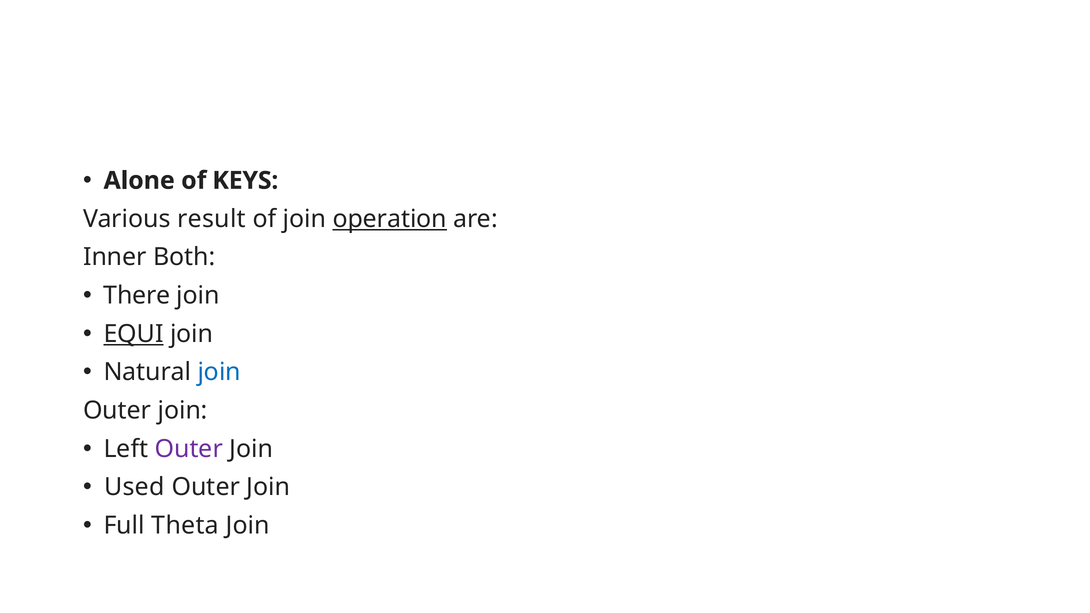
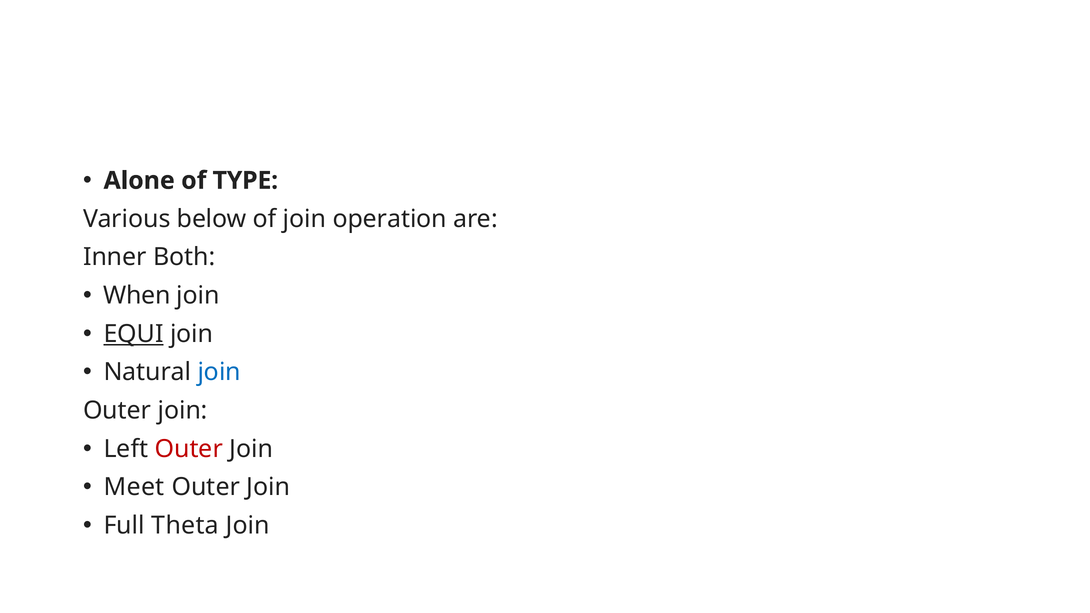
KEYS: KEYS -> TYPE (245, 181)
result: result -> below (212, 219)
operation underline: present -> none (390, 219)
There: There -> When (137, 296)
Outer colour: purple -> red (189, 449)
Used: Used -> Meet (134, 487)
